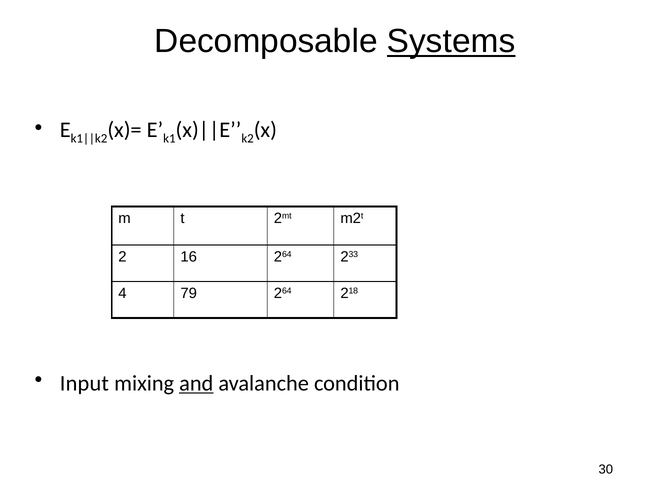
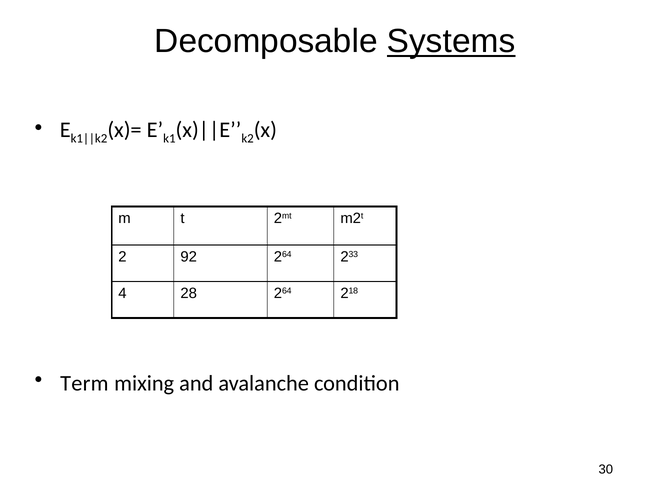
16: 16 -> 92 (189, 257)
79: 79 -> 28 (189, 294)
Input: Input -> Term (84, 384)
and underline: present -> none (196, 384)
